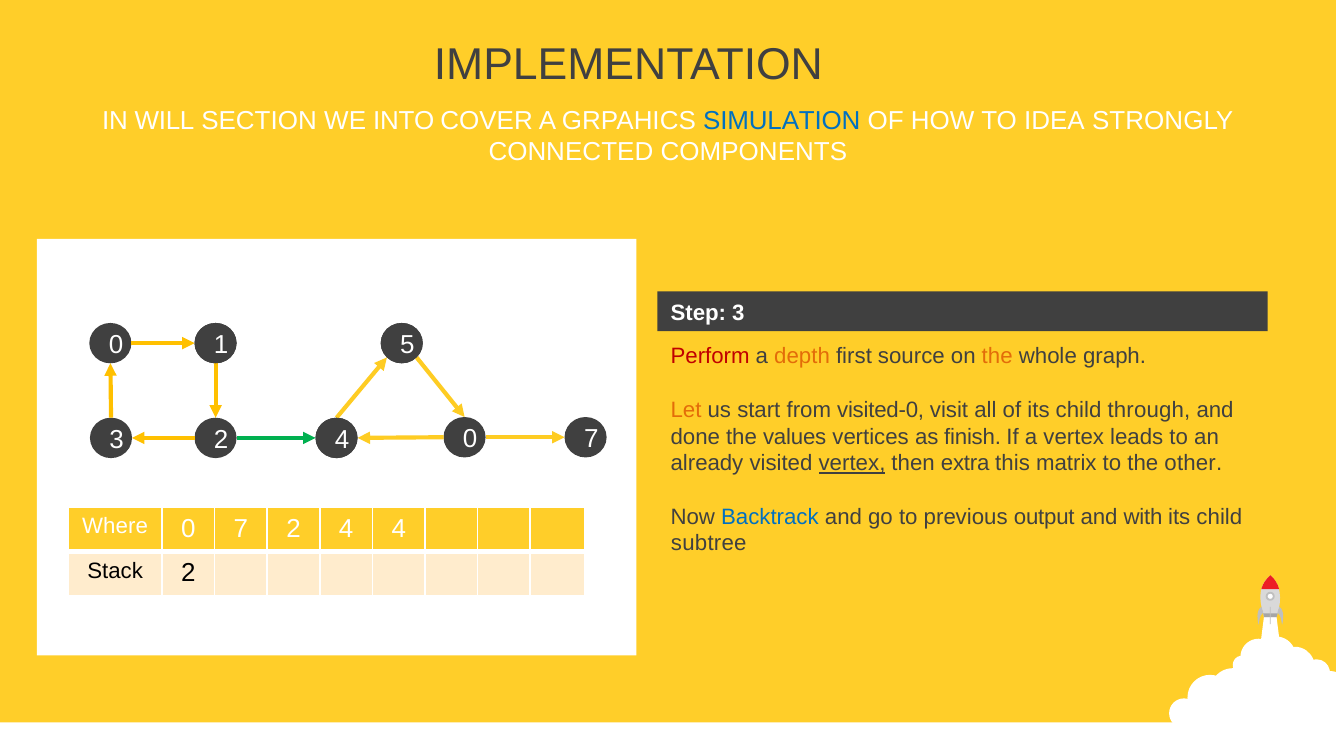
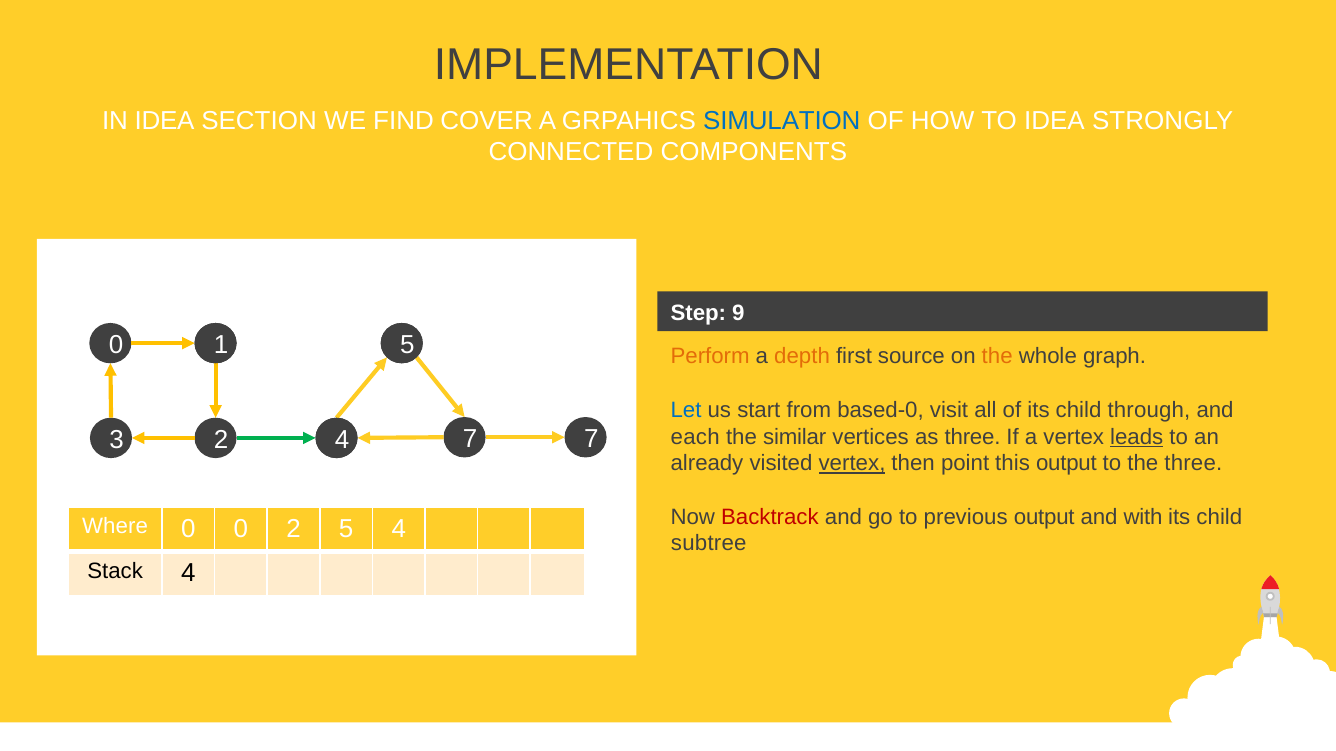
IN WILL: WILL -> IDEA (164, 121)
INTO: INTO -> FIND (404, 121)
Step 3: 3 -> 9 (738, 313)
Perform colour: red -> orange (710, 357)
Let colour: orange -> blue (686, 410)
visited-0: visited-0 -> based-0 (880, 410)
done: done -> each (695, 437)
values: values -> similar (795, 437)
as finish: finish -> three (973, 437)
leads underline: none -> present (1137, 437)
2 0: 0 -> 7 (470, 439)
extra: extra -> point (965, 464)
this matrix: matrix -> output (1066, 464)
the other: other -> three (1193, 464)
Backtrack colour: blue -> red (770, 517)
7: 7 -> 0 (241, 529)
2 4: 4 -> 5 (346, 529)
Stack 2: 2 -> 4 (188, 574)
